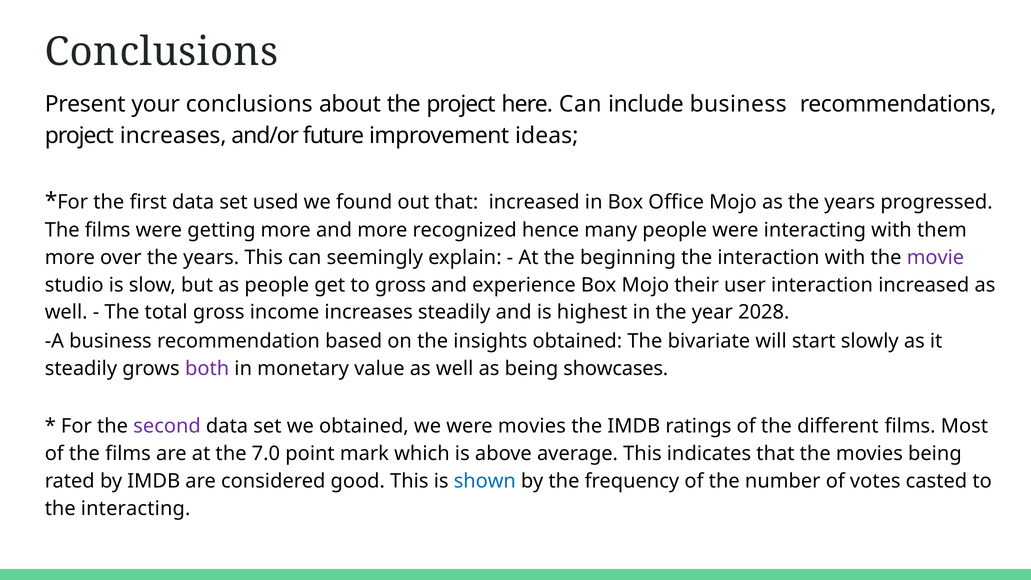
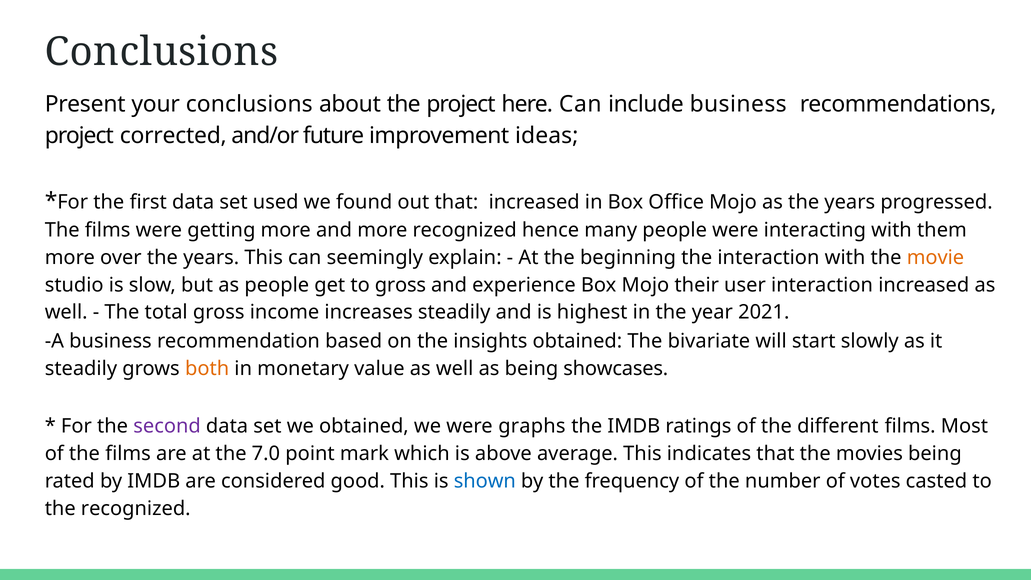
project increases: increases -> corrected (173, 136)
movie colour: purple -> orange (935, 257)
2028: 2028 -> 2021 (764, 312)
both colour: purple -> orange (207, 369)
were movies: movies -> graphs (532, 426)
the interacting: interacting -> recognized (136, 509)
